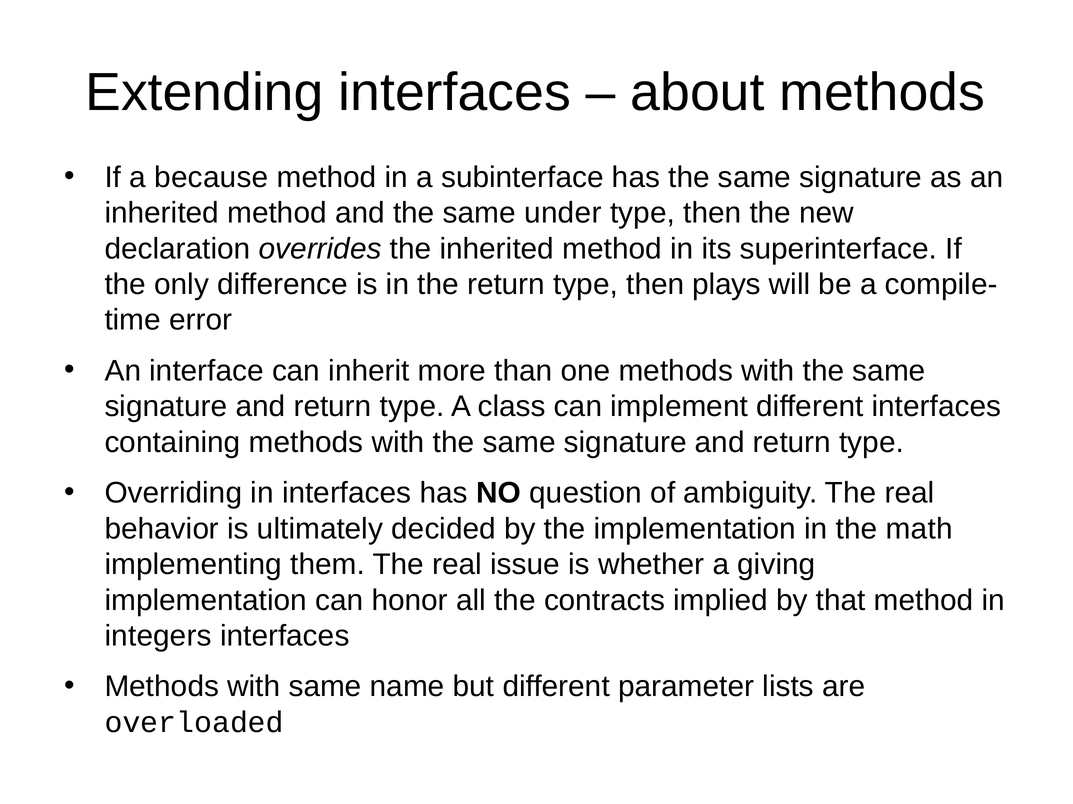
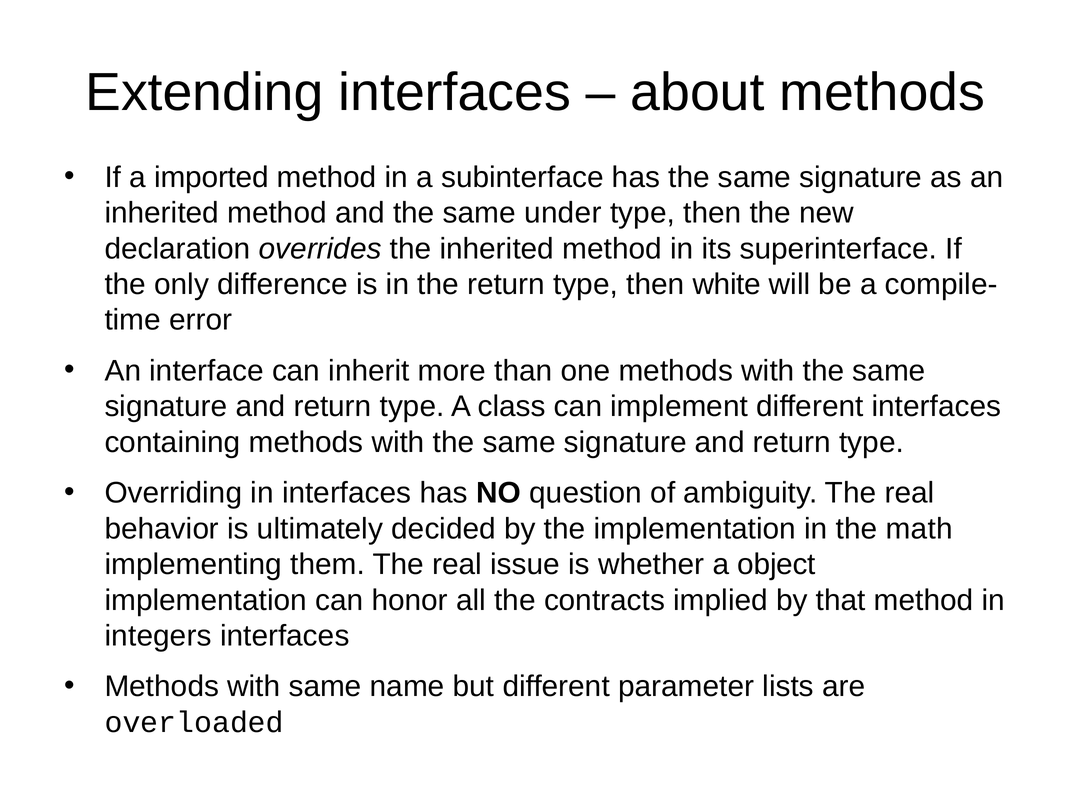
because: because -> imported (212, 177)
plays: plays -> white (727, 285)
giving: giving -> object (777, 565)
